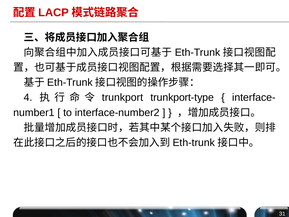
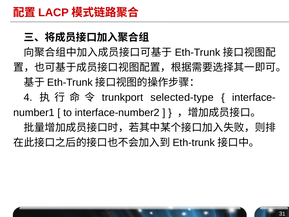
trunkport-type: trunkport-type -> selected-type (182, 97)
